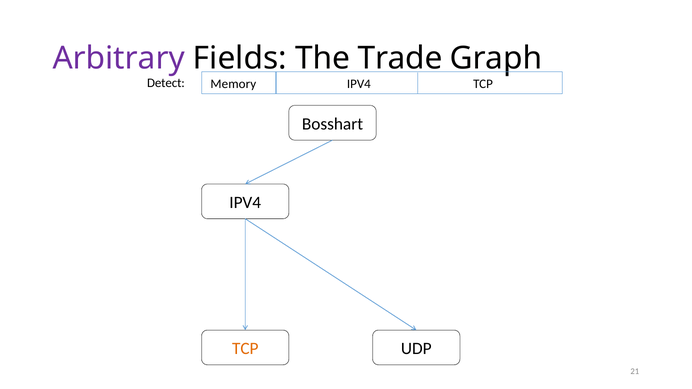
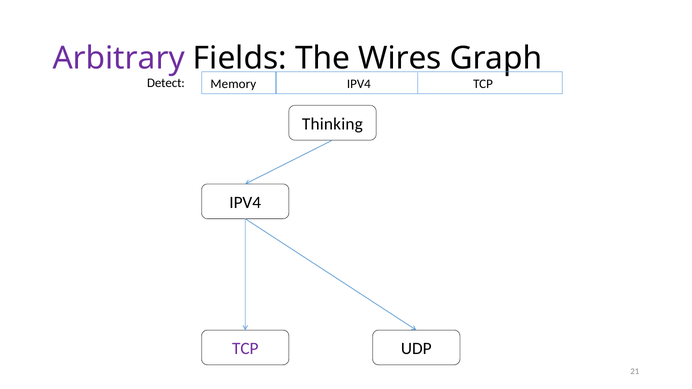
Trade: Trade -> Wires (400, 58)
Bosshart: Bosshart -> Thinking (332, 124)
TCP colour: orange -> purple (245, 349)
